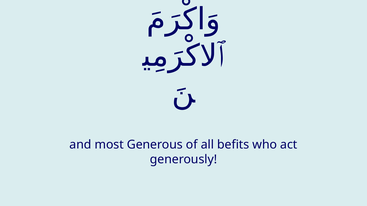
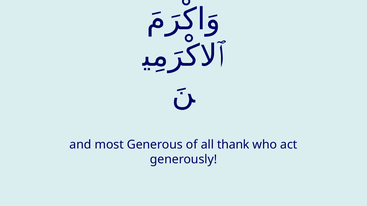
befits: befits -> thank (233, 145)
